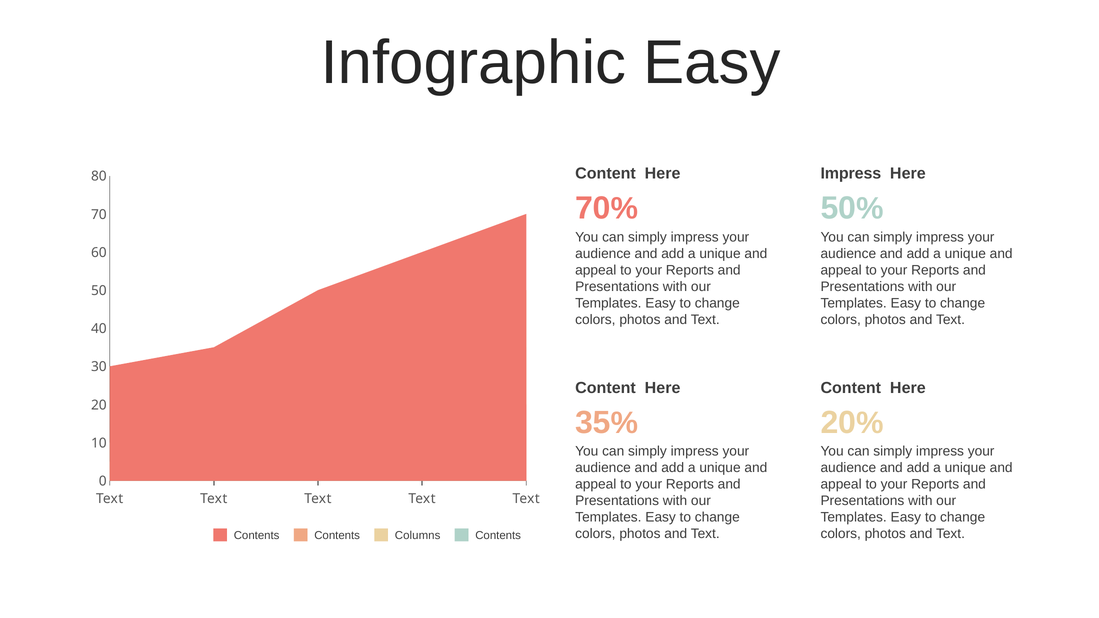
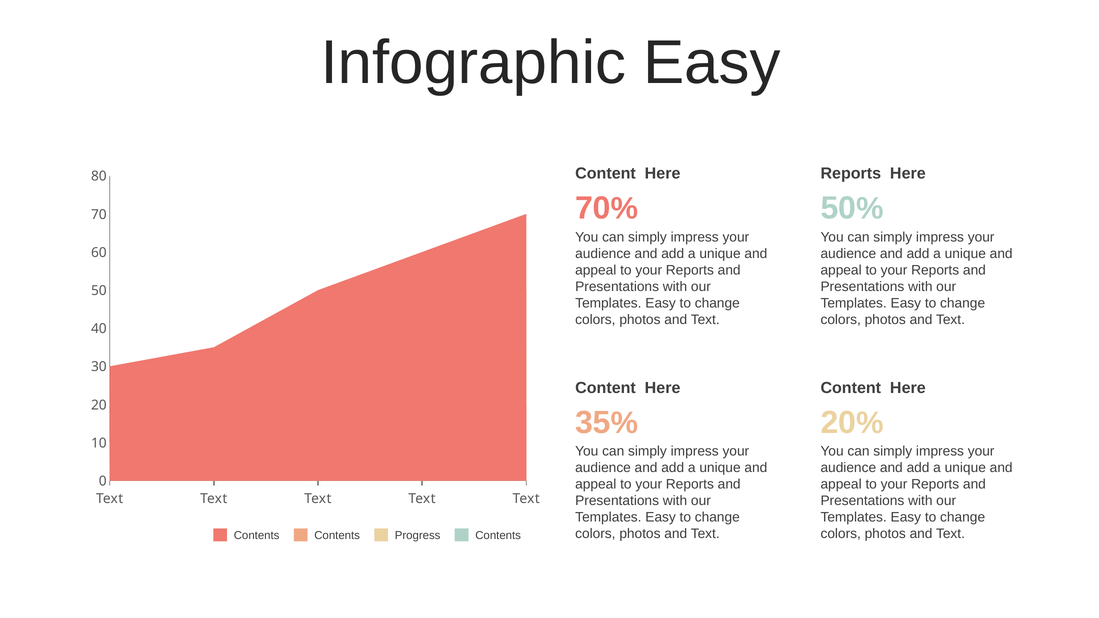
Impress: Impress -> Reports (851, 174)
Columns: Columns -> Progress (418, 536)
